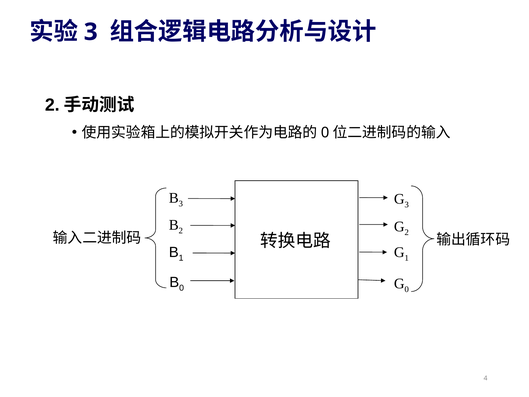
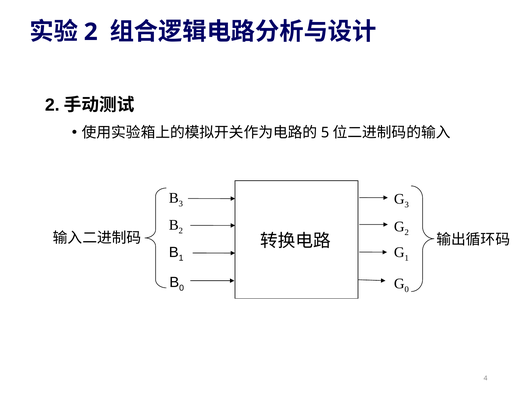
3: 3 -> 2 (91, 32)
0: 0 -> 5 (325, 132)
